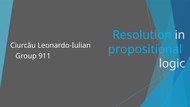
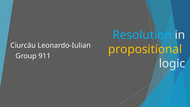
propositional colour: light blue -> yellow (145, 49)
